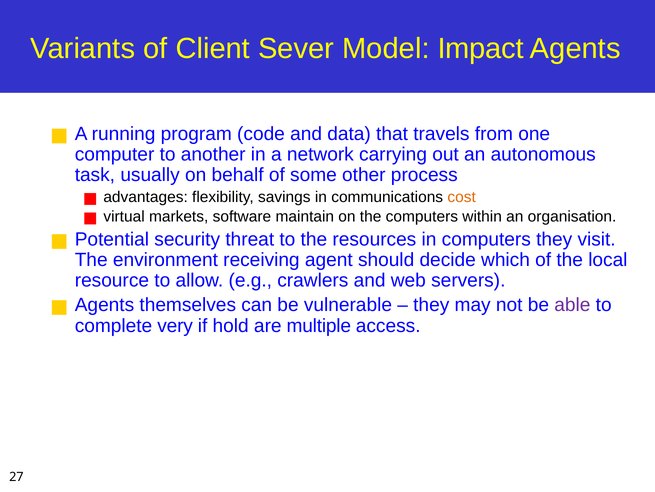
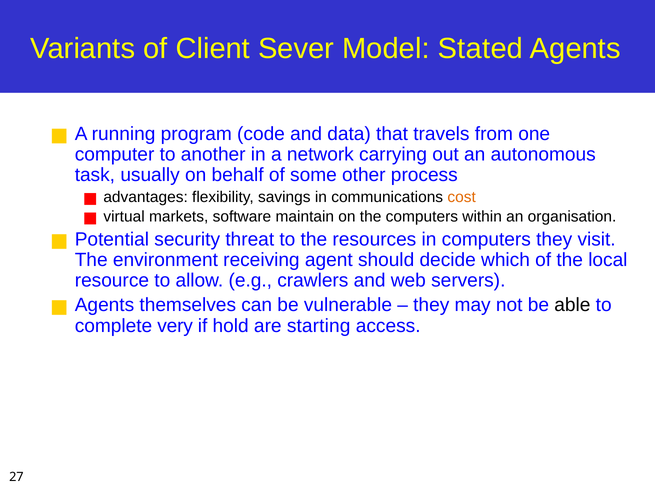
Impact: Impact -> Stated (480, 48)
able colour: purple -> black (572, 305)
multiple: multiple -> starting (319, 325)
